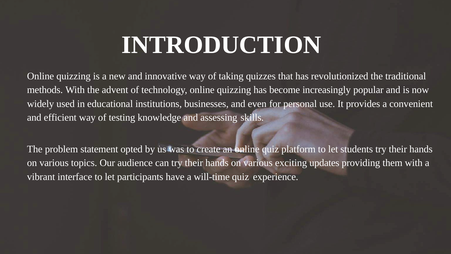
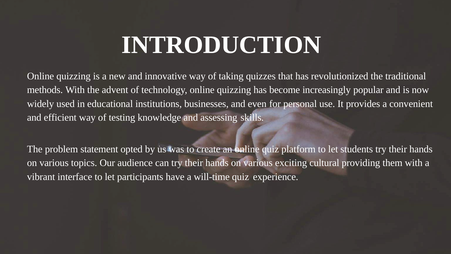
updates: updates -> cultural (324, 163)
